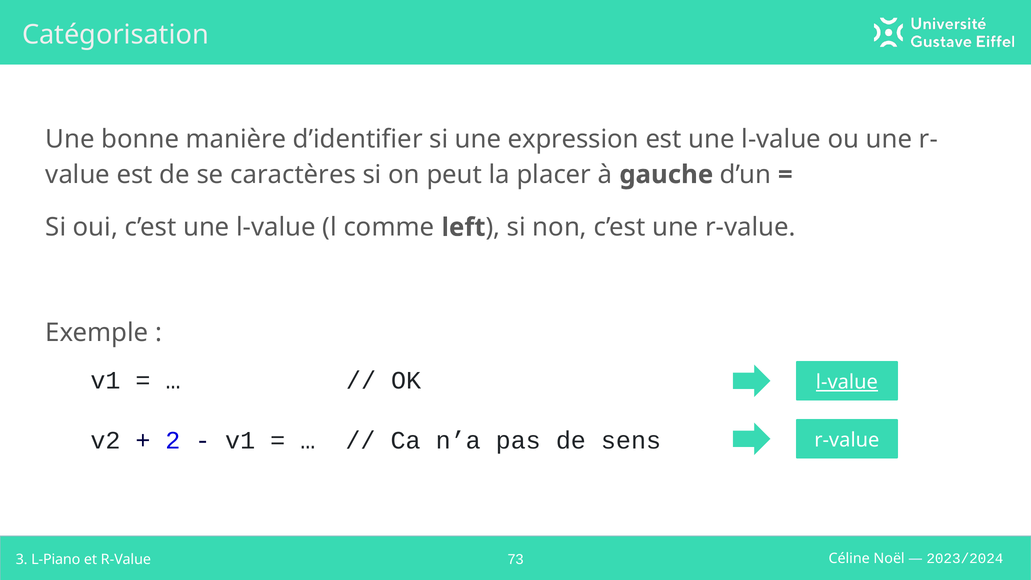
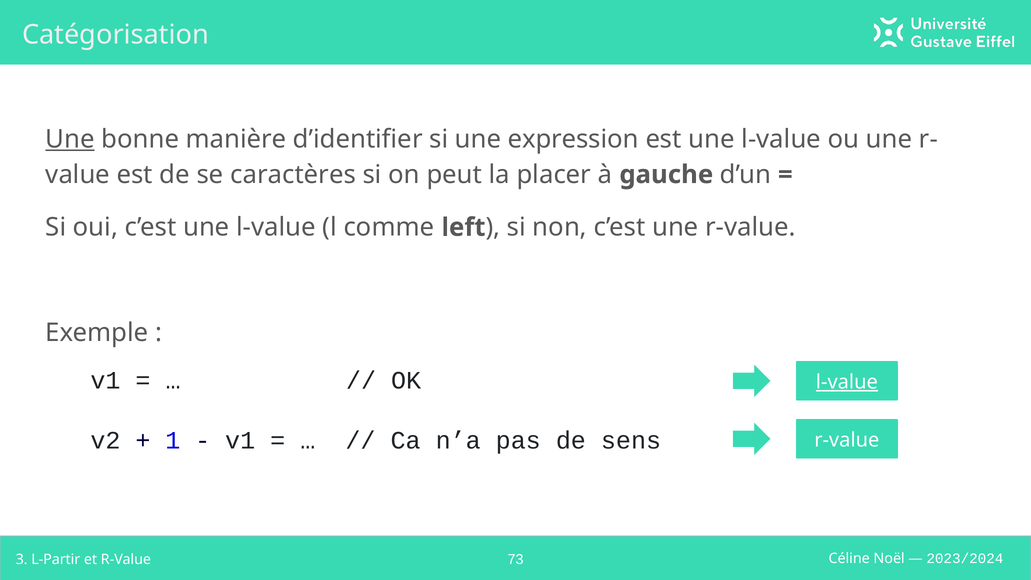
Une underline: none -> present (70, 139)
2: 2 -> 1 (173, 441)
L-Piano: L-Piano -> L-Partir (56, 559)
